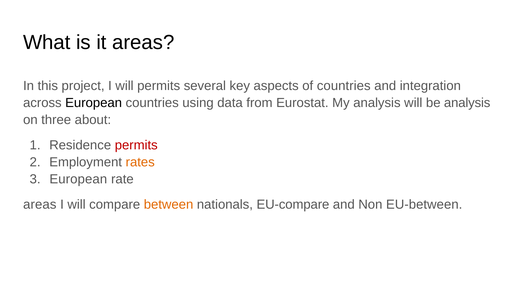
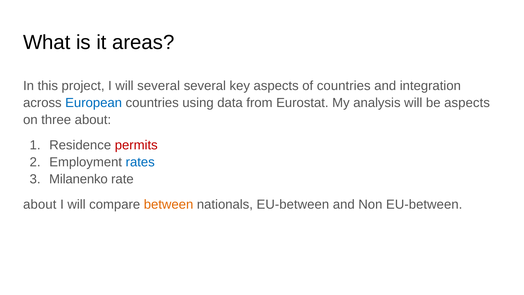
will permits: permits -> several (159, 86)
European colour: black -> blue (94, 103)
be analysis: analysis -> aspects (467, 103)
rates colour: orange -> blue (140, 162)
European: European -> Milanenko (78, 179)
areas: areas -> about (40, 204)
nationals EU-compare: EU-compare -> EU-between (293, 204)
